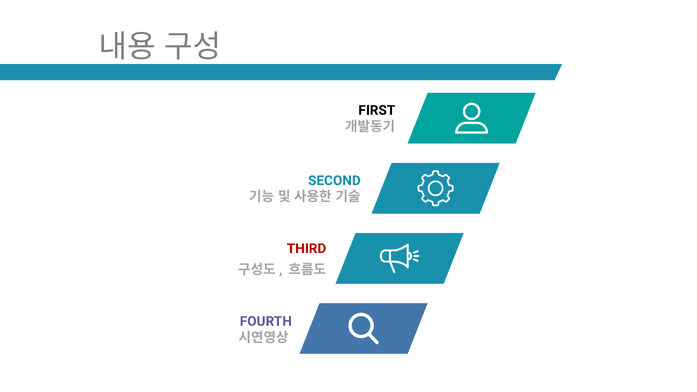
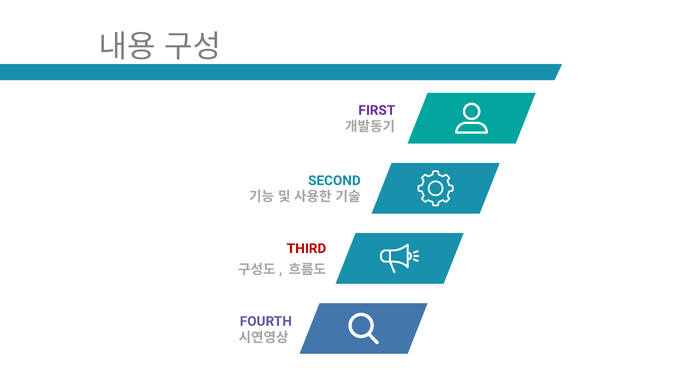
FIRST colour: black -> purple (377, 110)
